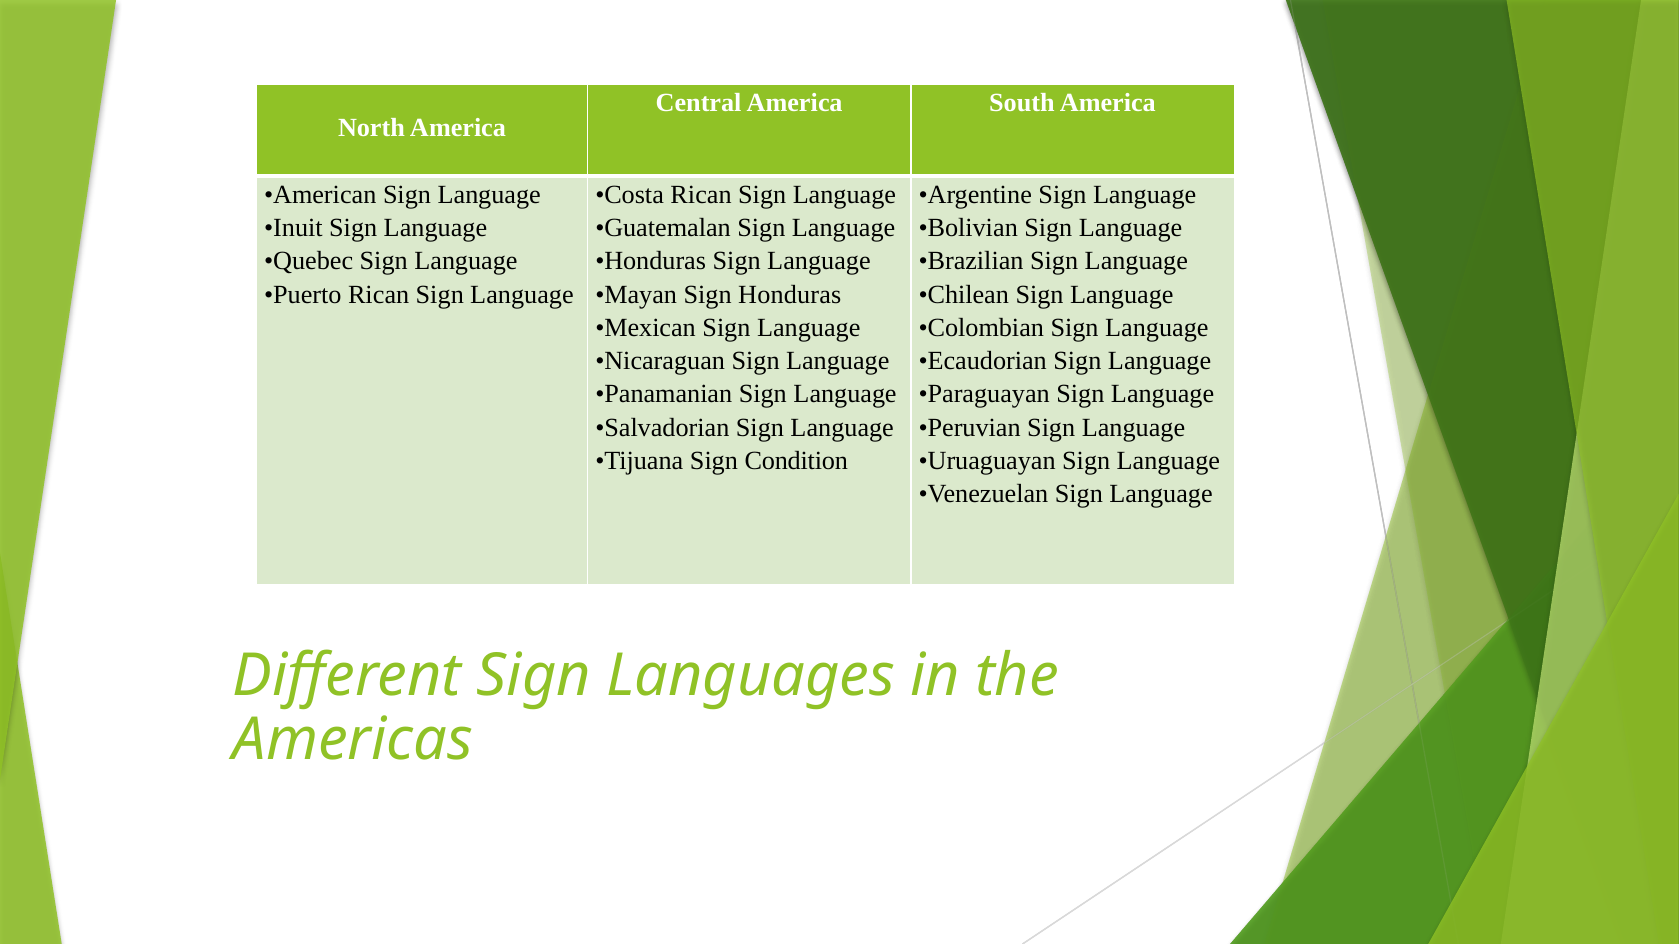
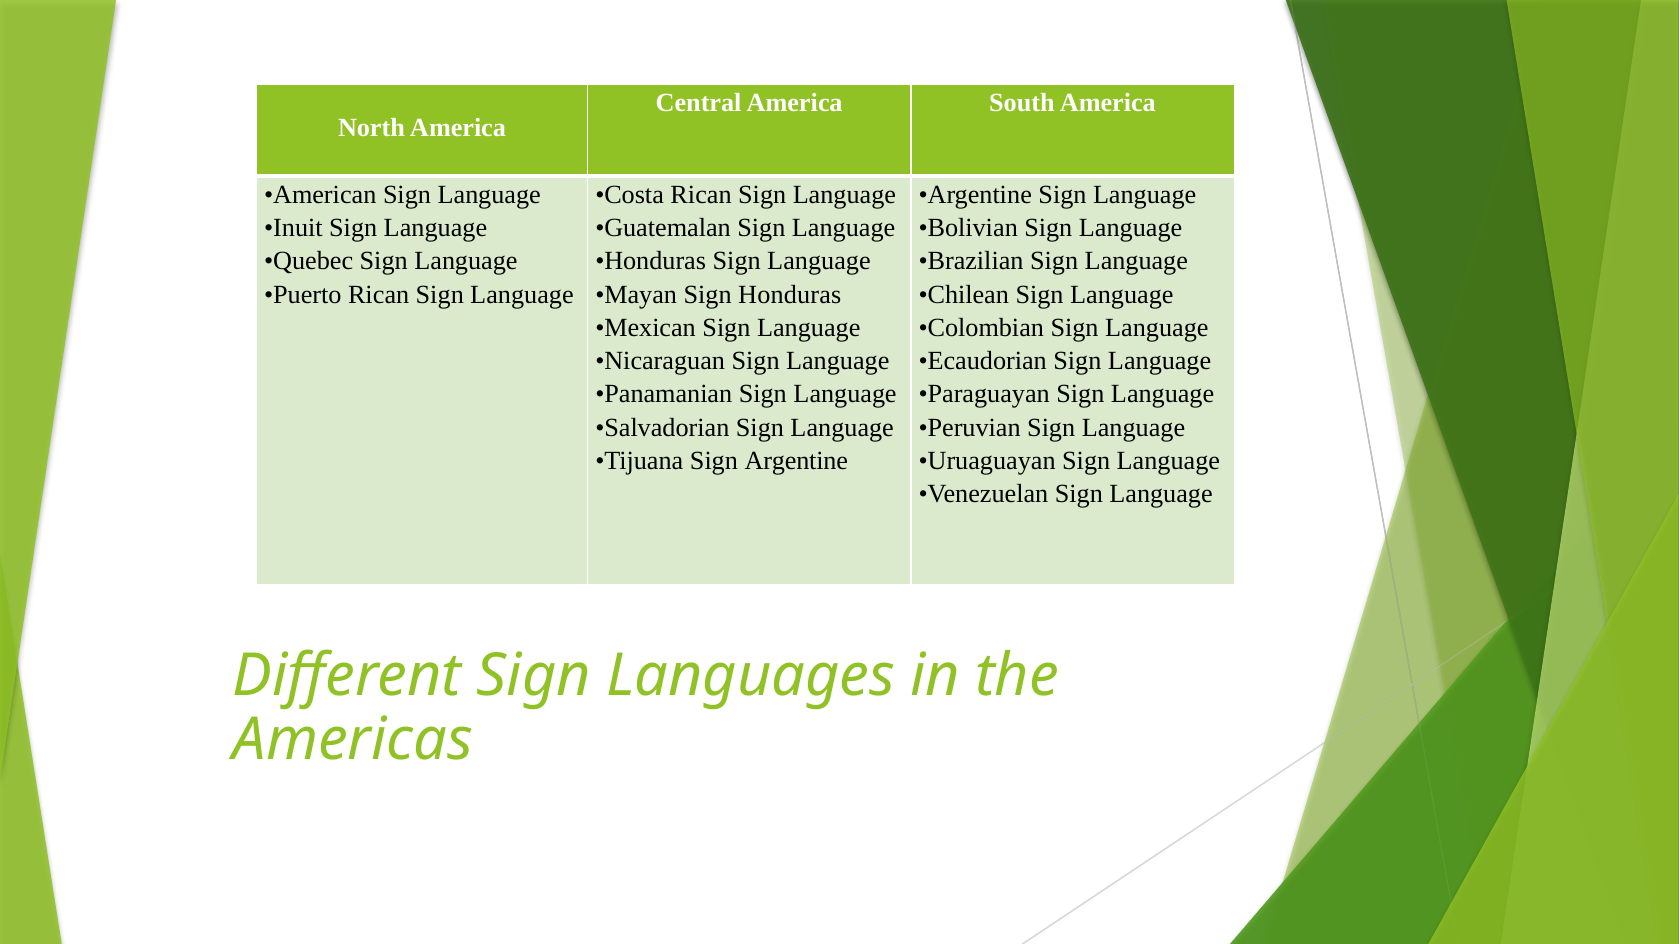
Sign Condition: Condition -> Argentine (796, 461)
